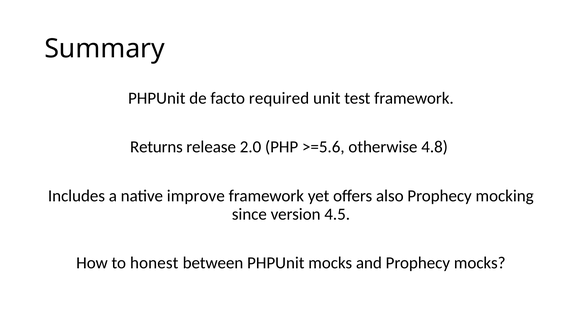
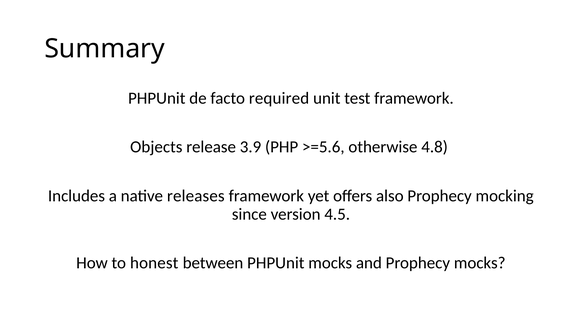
Returns: Returns -> Objects (156, 147)
2.0: 2.0 -> 3.9 (250, 147)
improve: improve -> releases (196, 196)
